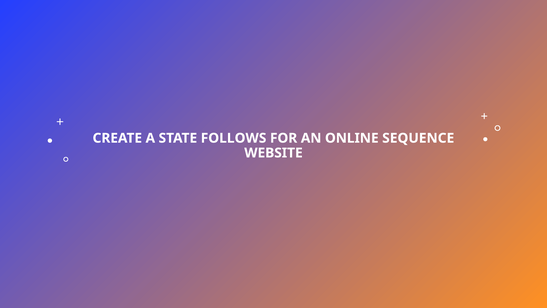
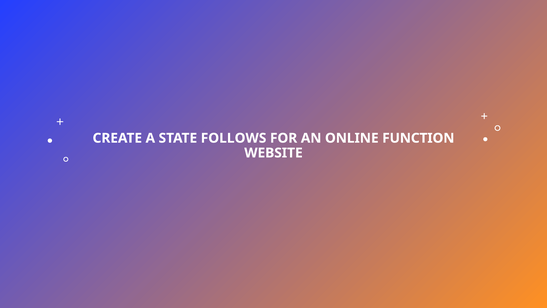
SEQUENCE: SEQUENCE -> FUNCTION (418, 138)
